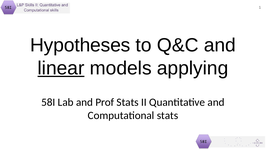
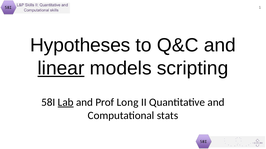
applying: applying -> scripting (193, 69)
Lab underline: none -> present (66, 103)
Prof Stats: Stats -> Long (128, 103)
